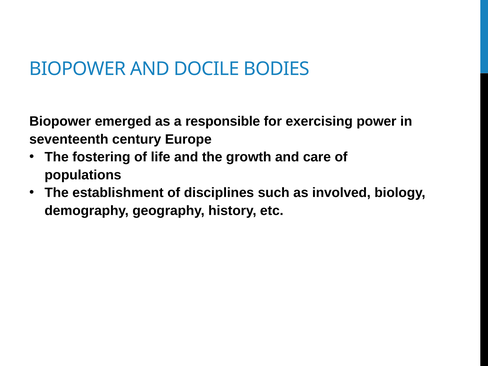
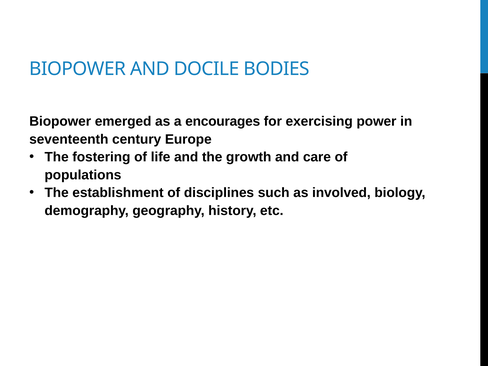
responsible: responsible -> encourages (223, 121)
